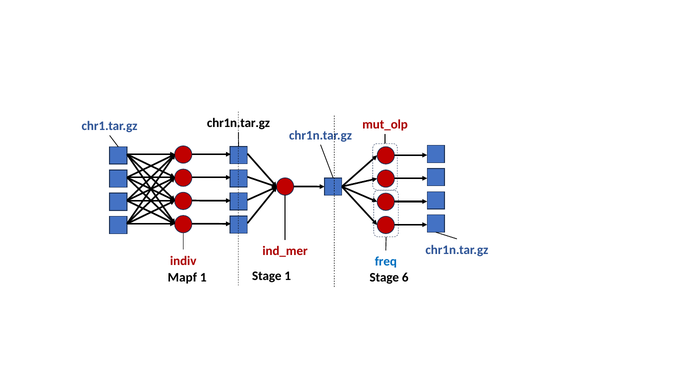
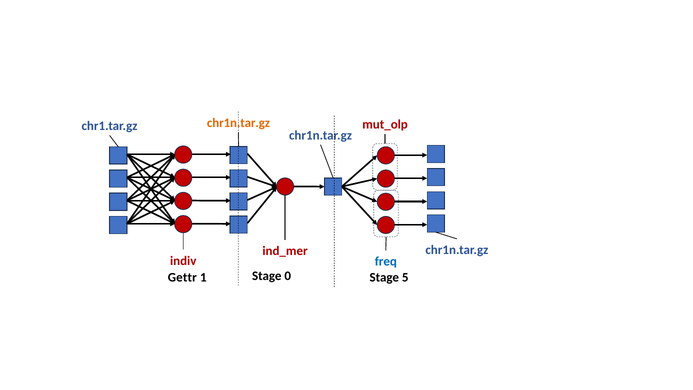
chr1n.tar.gz colour: black -> orange (238, 123)
Mapf: Mapf -> Gettr (182, 277)
Stage 1: 1 -> 0 (288, 276)
6: 6 -> 5 (405, 277)
